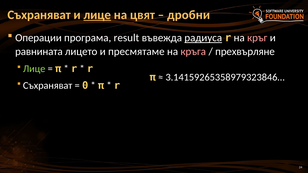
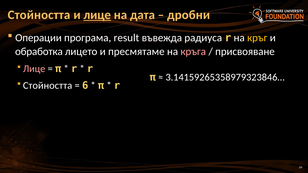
Съхраняват: Съхраняват -> Стойността (39, 15)
цвят: цвят -> дата (142, 15)
радиуса underline: present -> none (203, 38)
кръг colour: pink -> yellow (257, 38)
равнината: равнината -> обработка (39, 52)
прехвърляне: прехвърляне -> присвояване (245, 52)
Лице colour: light green -> pink (34, 69)
Съхраняват: Съхраняват -> Стойността (48, 86)
0: 0 -> 6 (85, 86)
